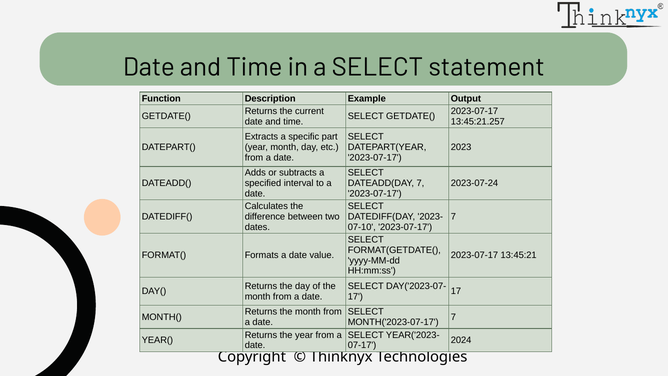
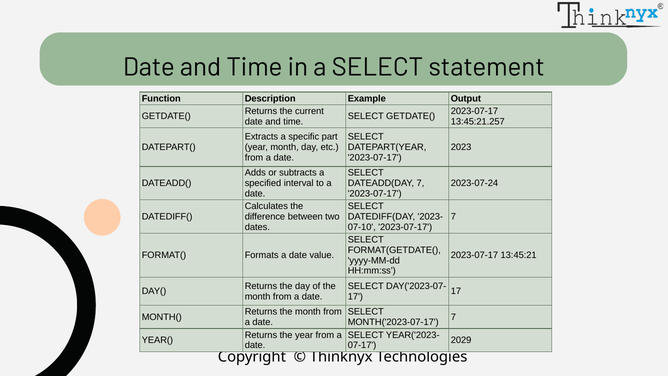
2024: 2024 -> 2029 (461, 340)
